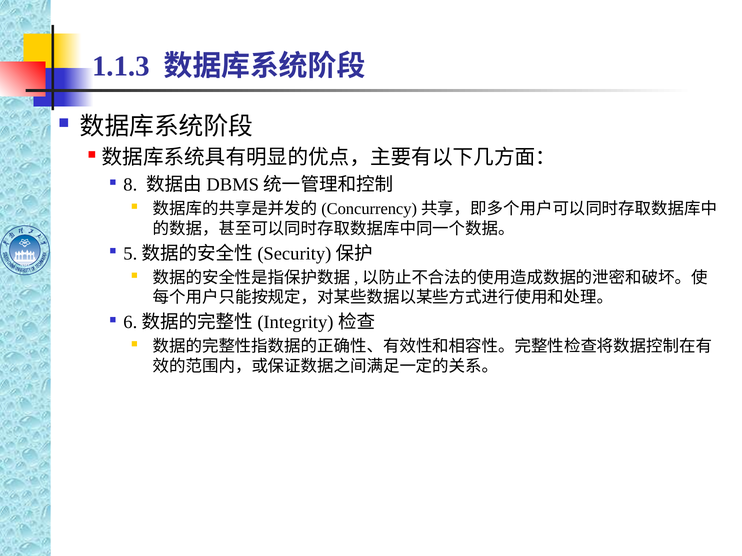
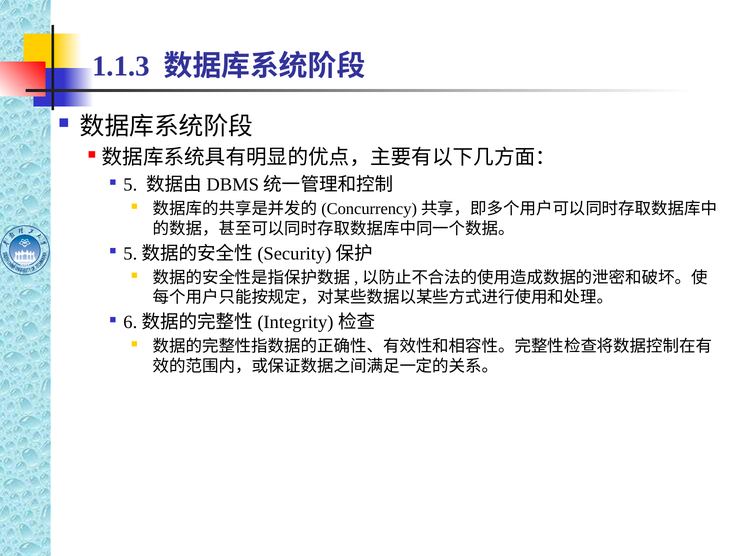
8: 8 -> 5 (130, 185)
